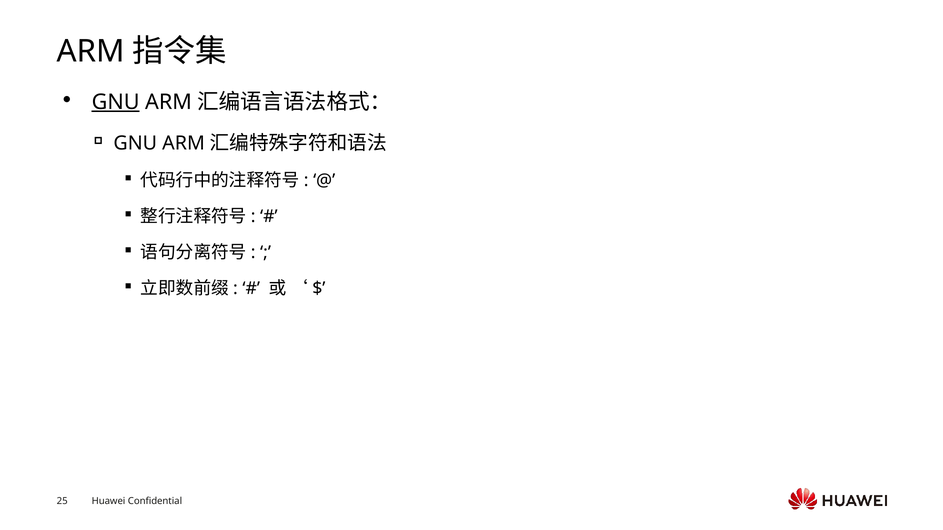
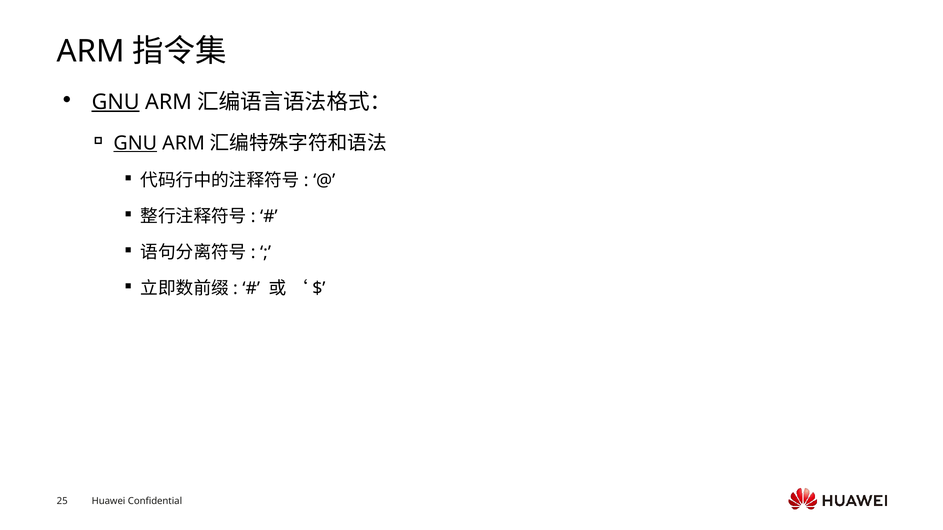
GNU underline: none -> present (135, 143)
